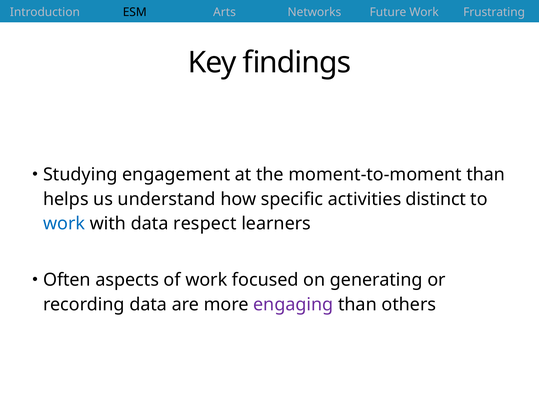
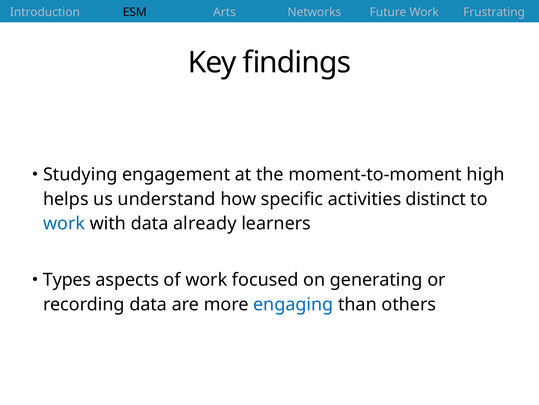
moment-to-moment than: than -> high (486, 174)
respect: respect -> already (205, 223)
Often: Often -> Types (67, 279)
engaging colour: purple -> blue (293, 304)
